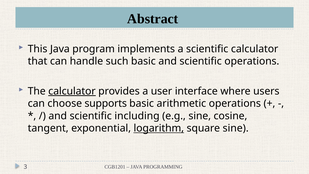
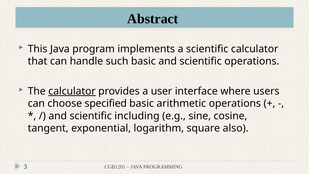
supports: supports -> specified (106, 103)
logarithm underline: present -> none (159, 128)
square sine: sine -> also (236, 128)
